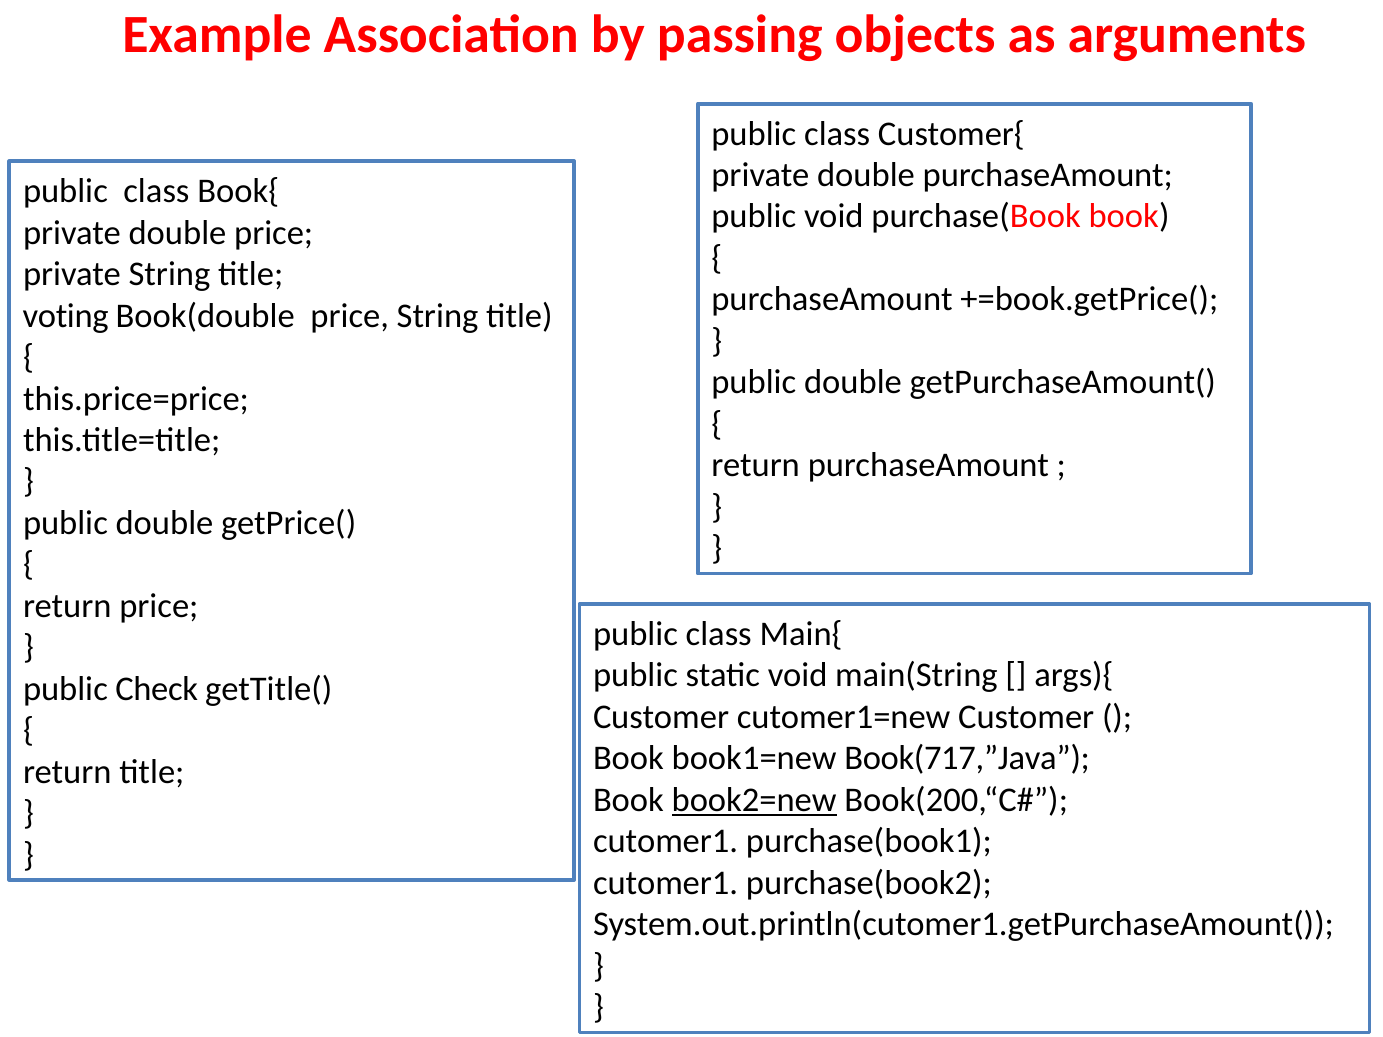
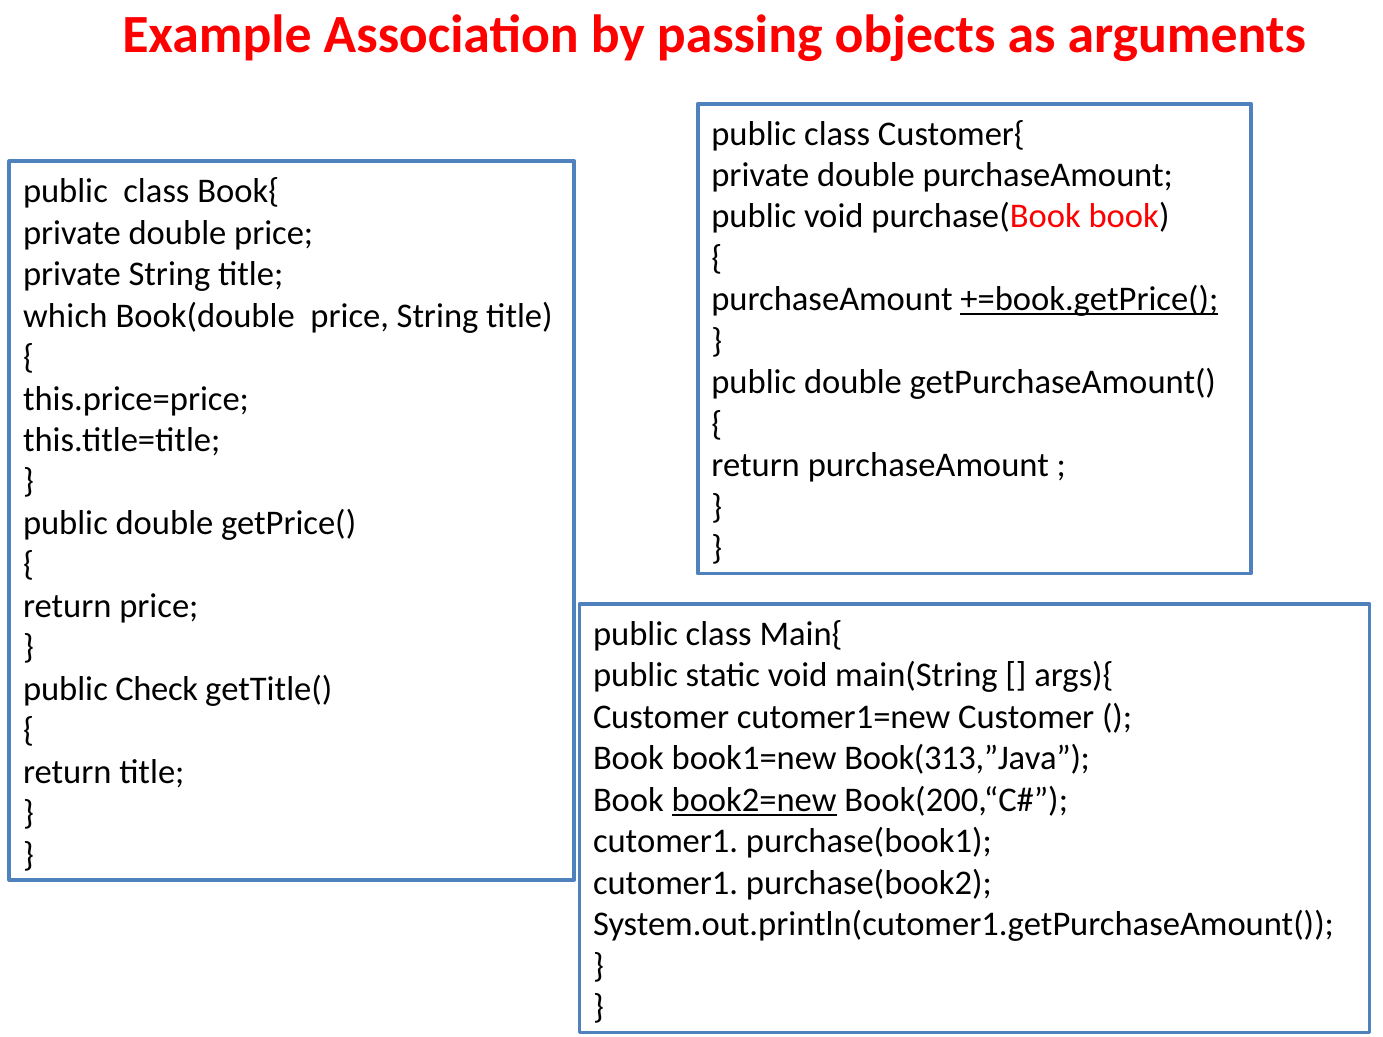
+=book.getPrice( underline: none -> present (1089, 300)
voting: voting -> which (65, 316)
Book(717,”Java: Book(717,”Java -> Book(313,”Java (967, 759)
